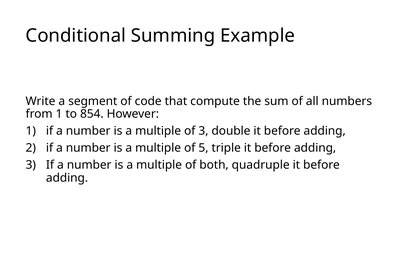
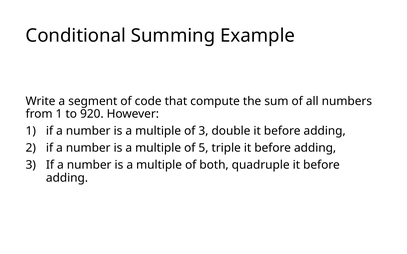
854: 854 -> 920 (92, 114)
